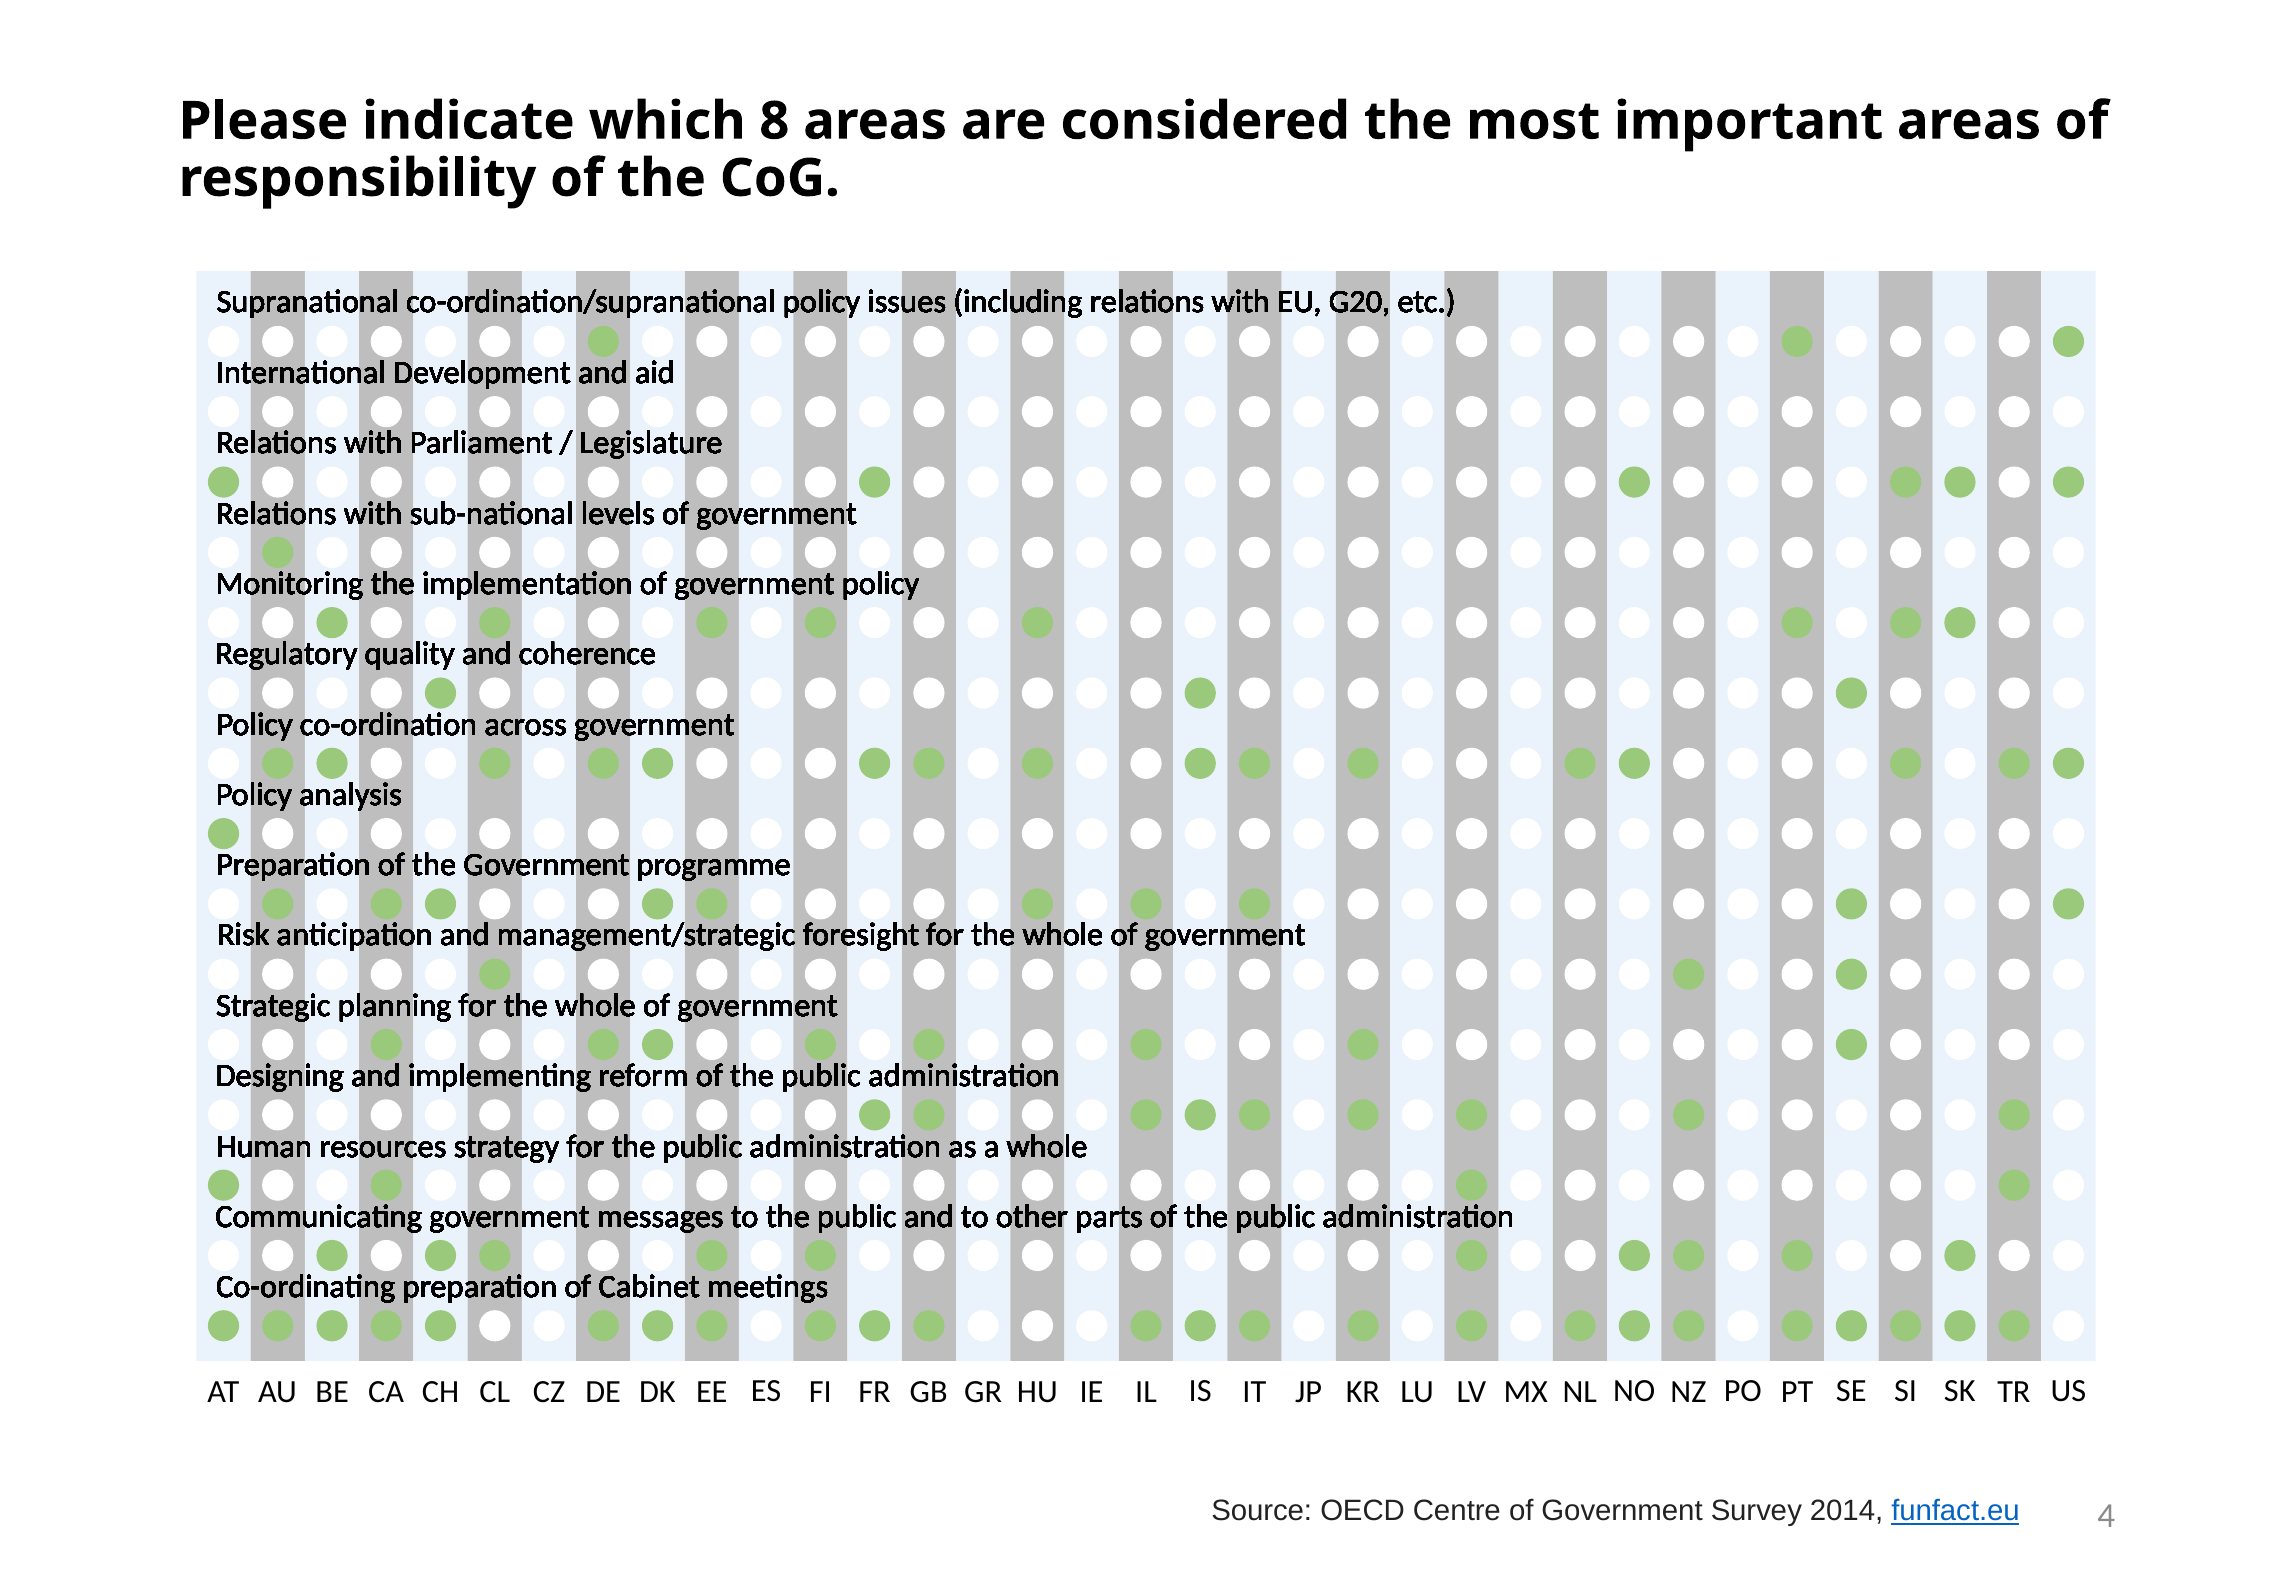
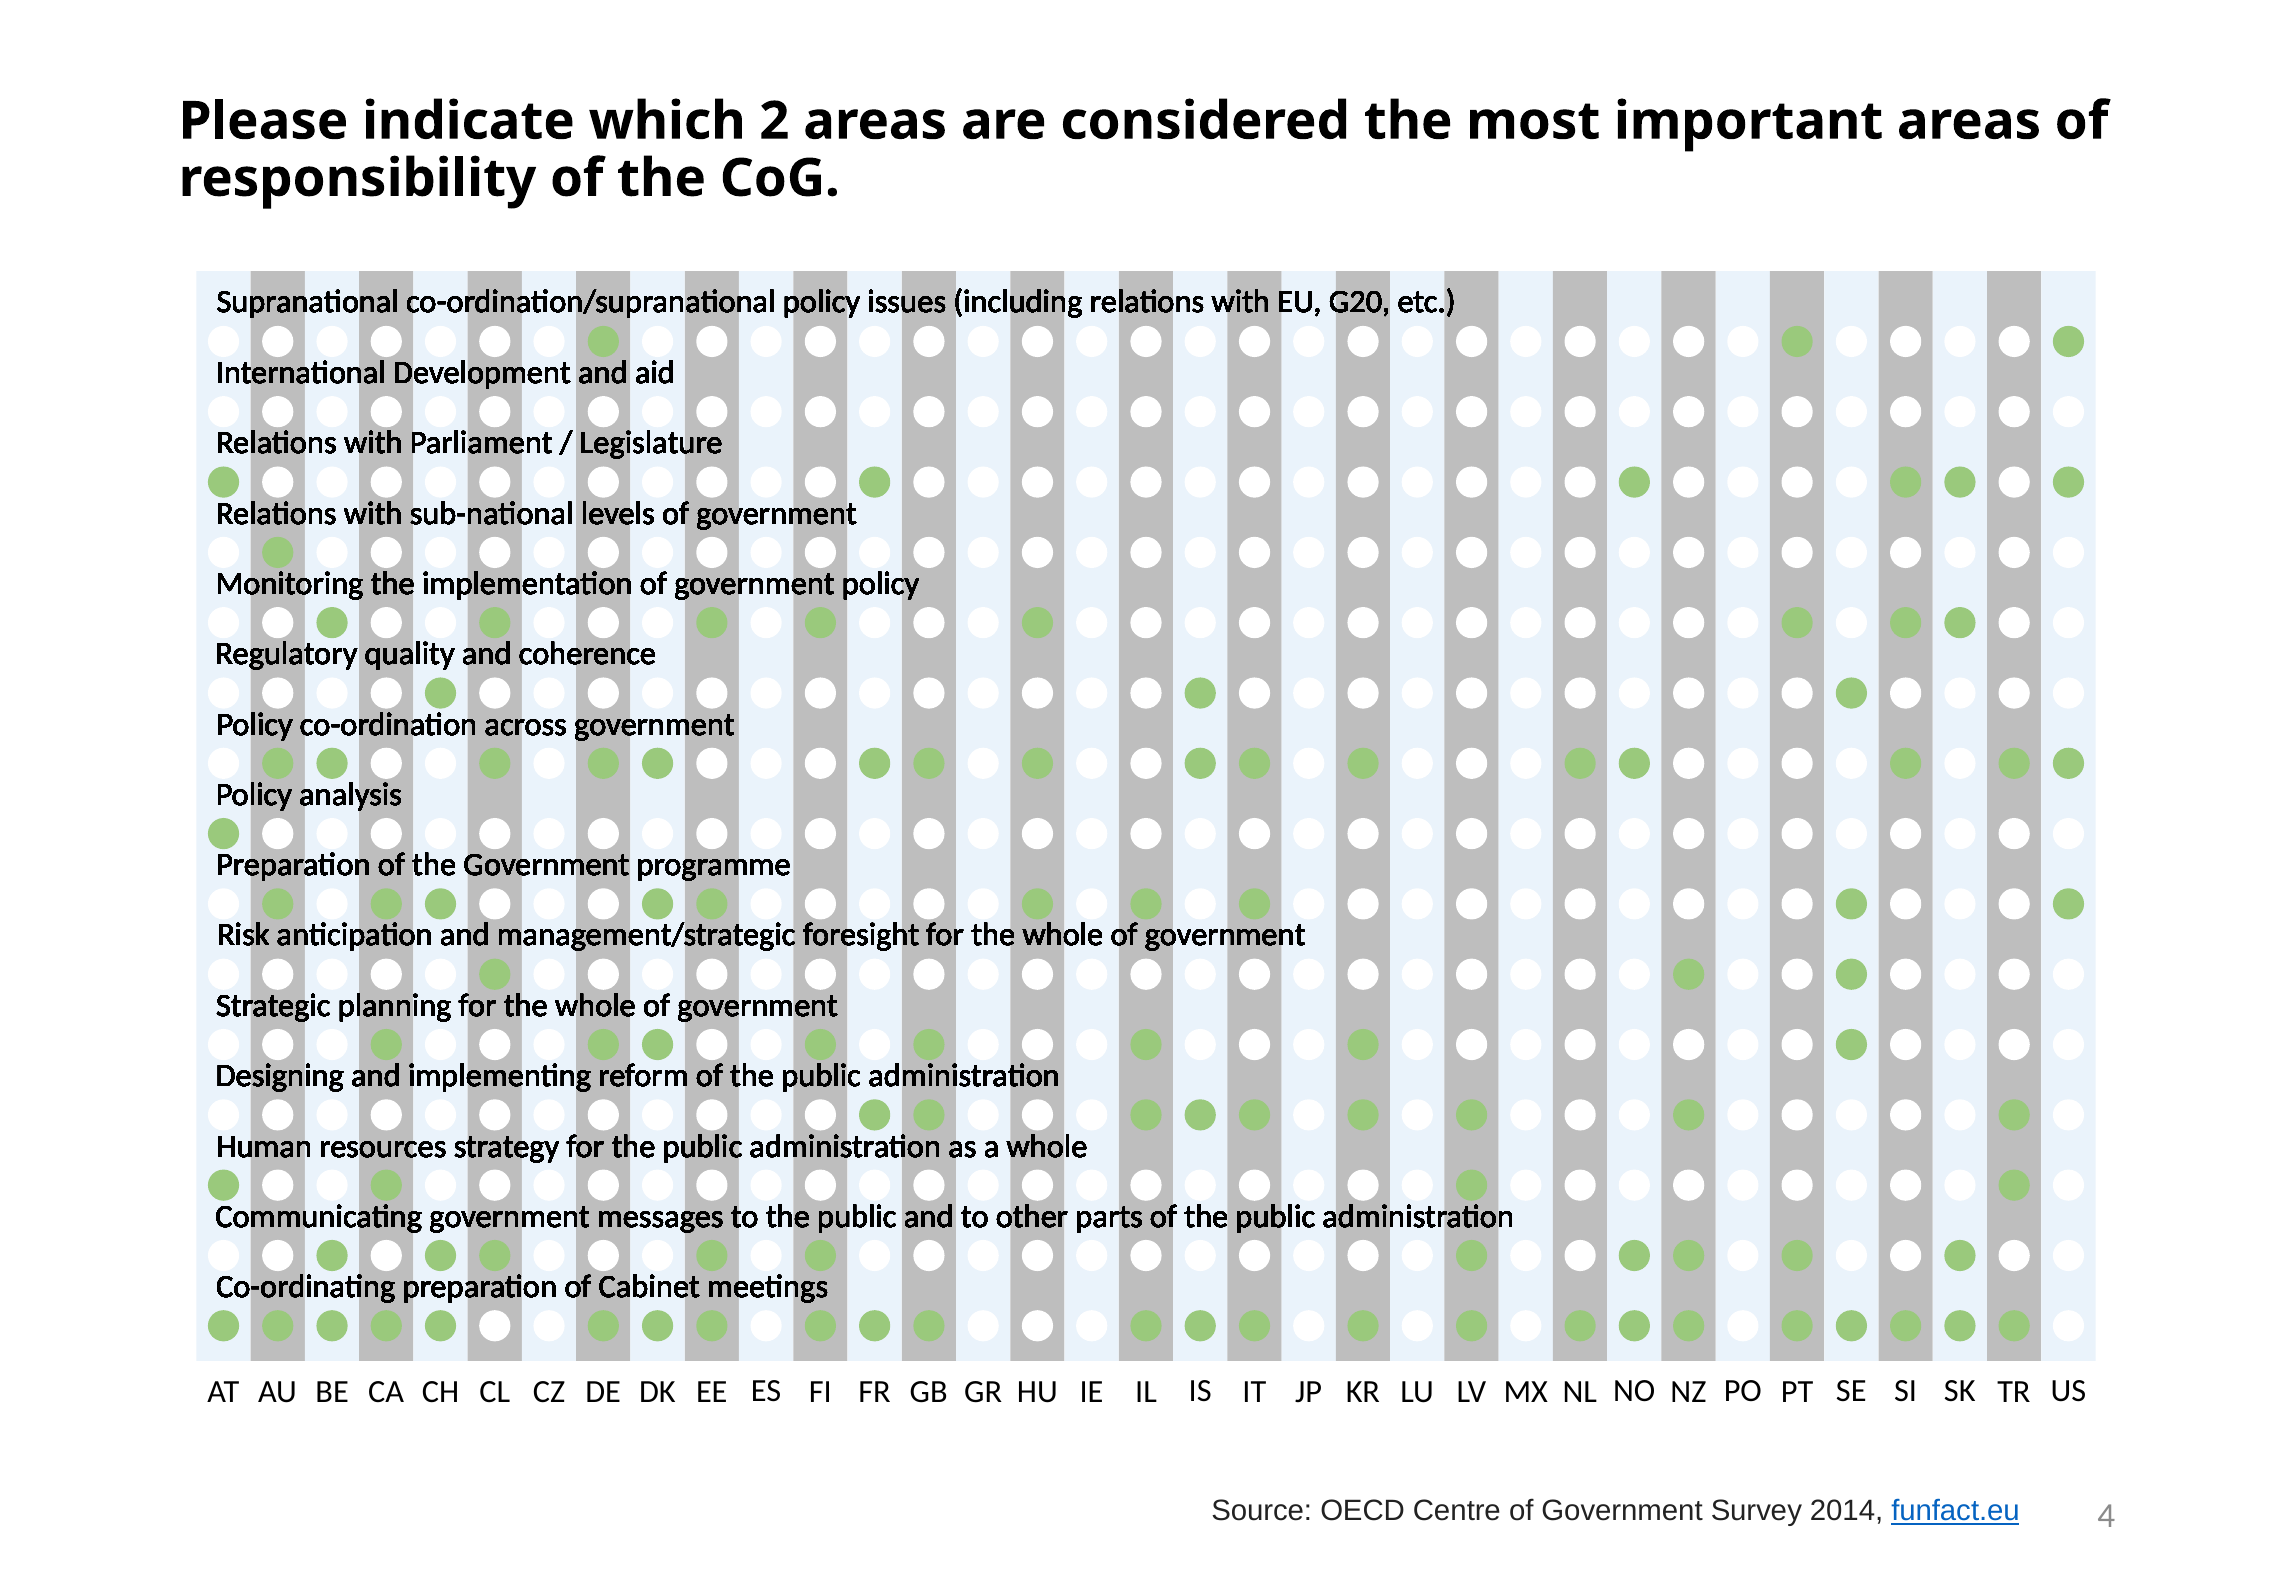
8: 8 -> 2 (774, 121)
